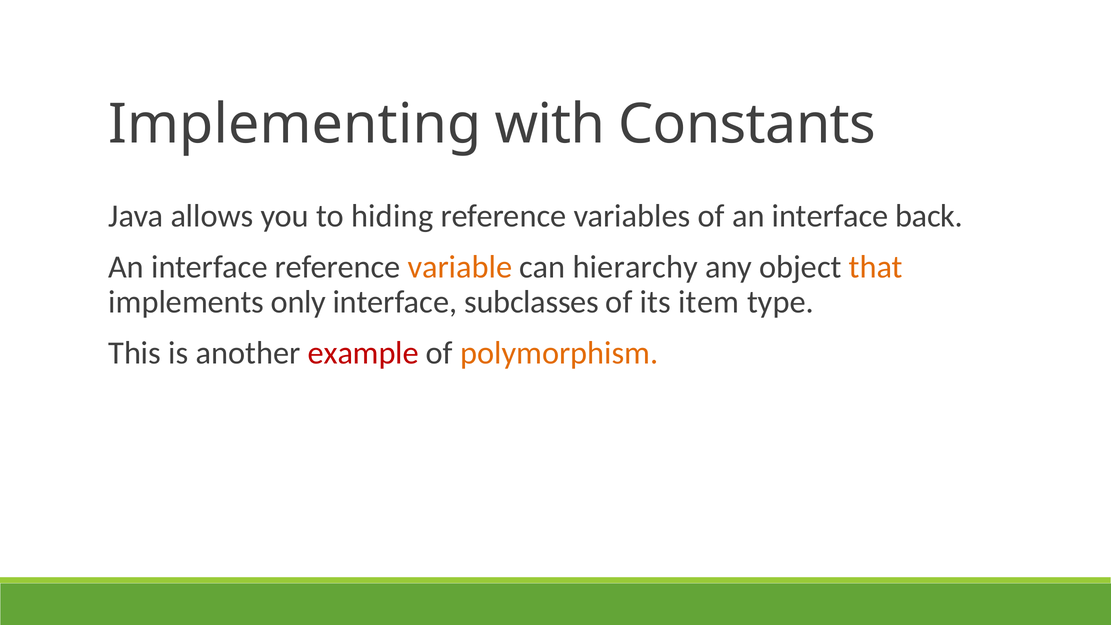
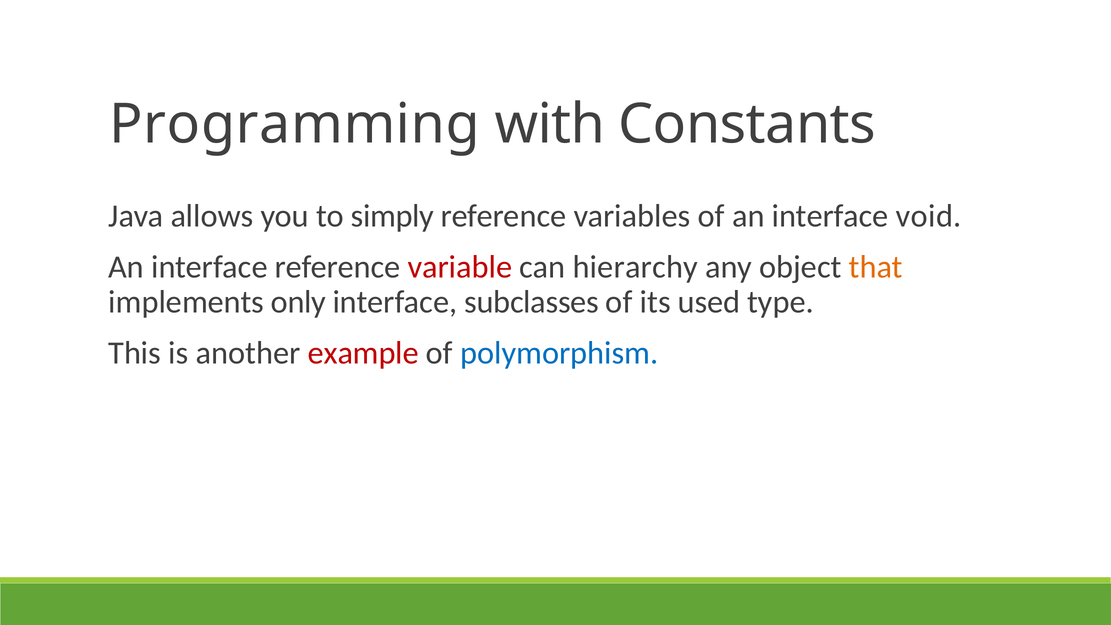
Implementing: Implementing -> Programming (295, 124)
hiding: hiding -> simply (392, 216)
back: back -> void (929, 216)
variable colour: orange -> red (460, 267)
item: item -> used (709, 302)
polymorphism colour: orange -> blue (559, 353)
